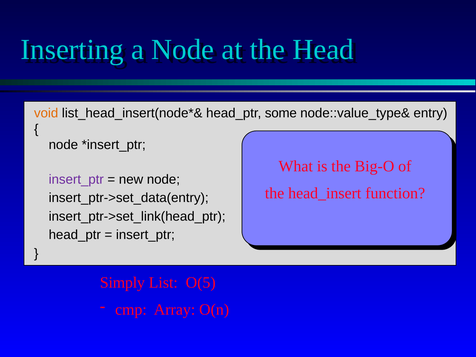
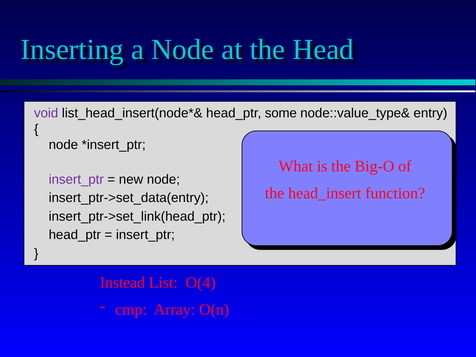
void colour: orange -> purple (46, 113)
Simply: Simply -> Instead (122, 283)
O(5: O(5 -> O(4 (201, 283)
